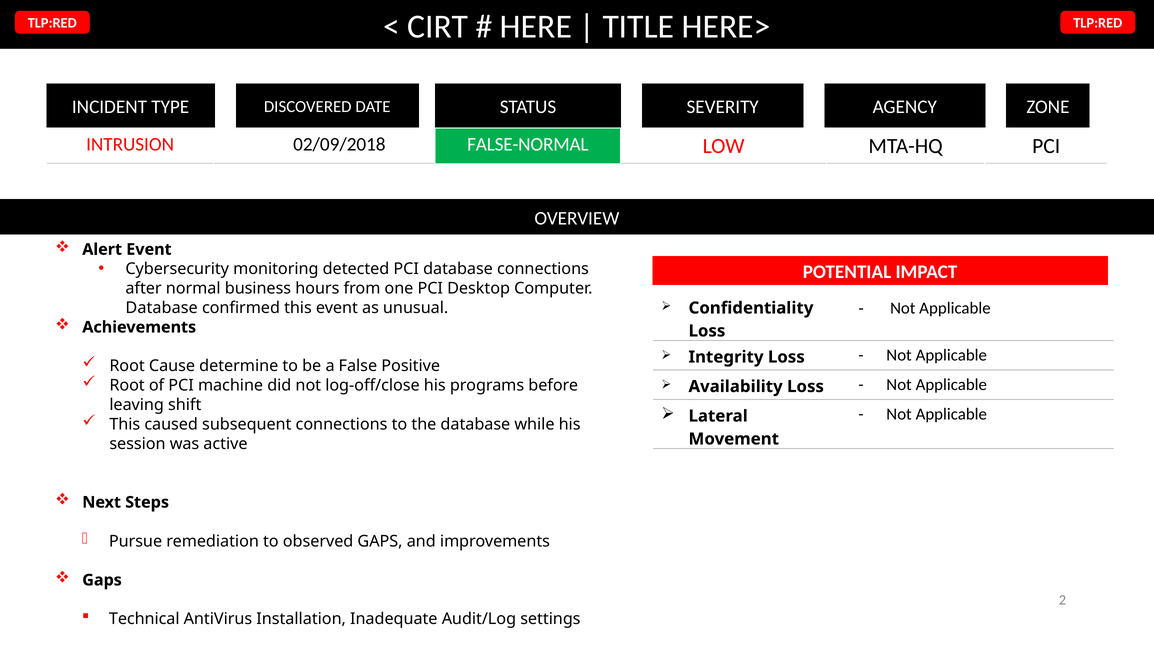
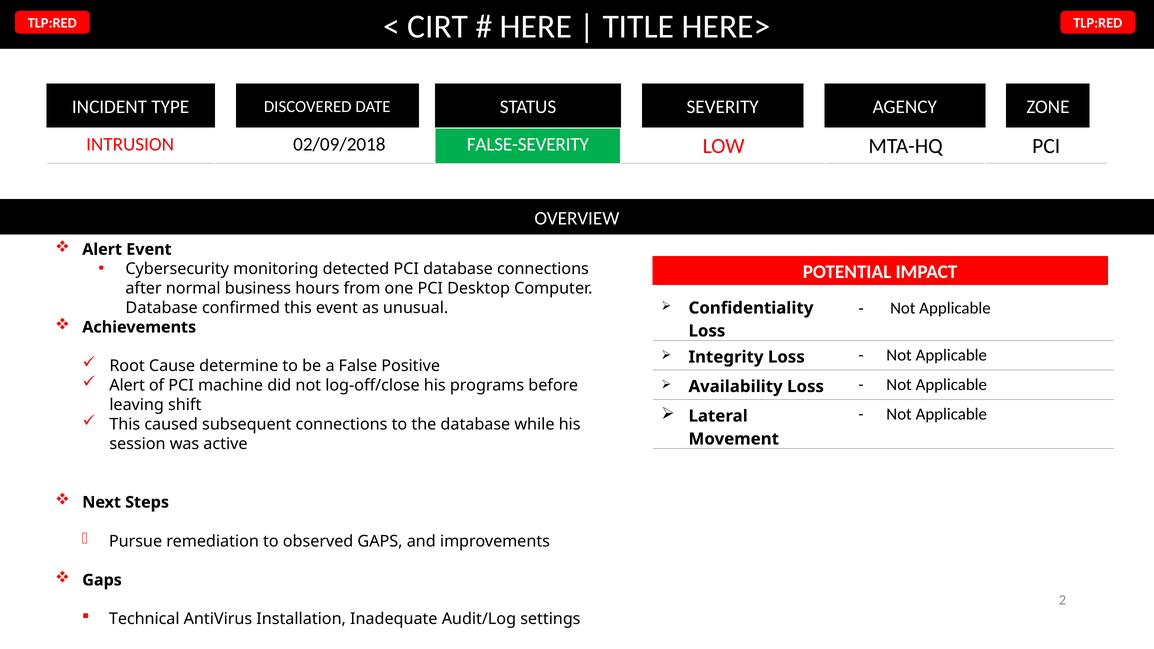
FALSE-NORMAL: FALSE-NORMAL -> FALSE-SEVERITY (528, 144)
Root: Root -> Alert (127, 386)
